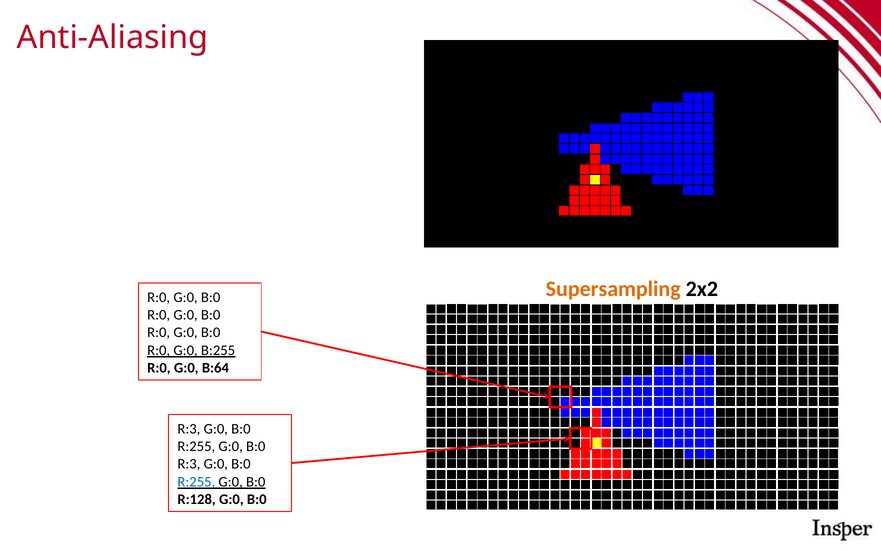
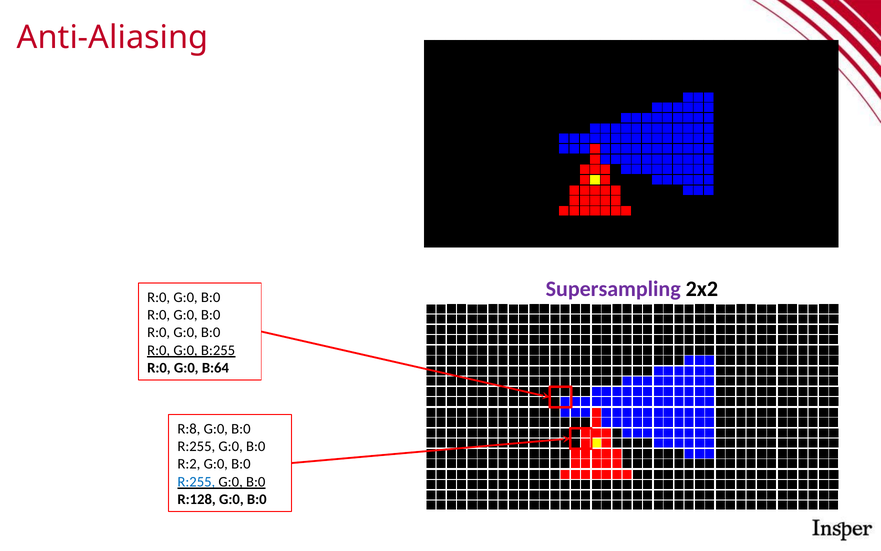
Supersampling colour: orange -> purple (613, 289)
R:3: R:3 -> R:8 (189, 429)
R:3: R:3 -> R:2 (189, 464)
